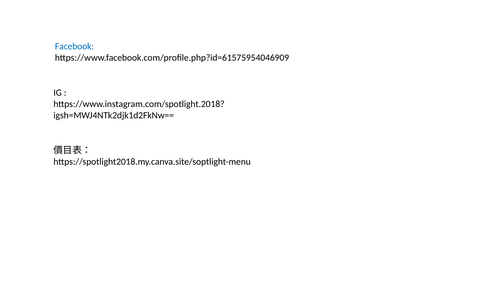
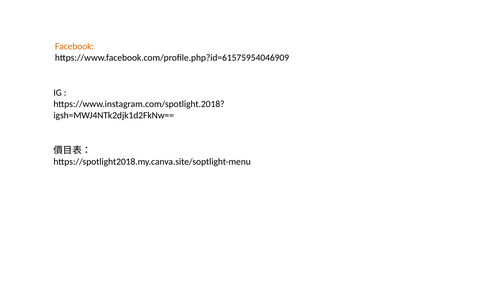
Facebook colour: blue -> orange (74, 46)
